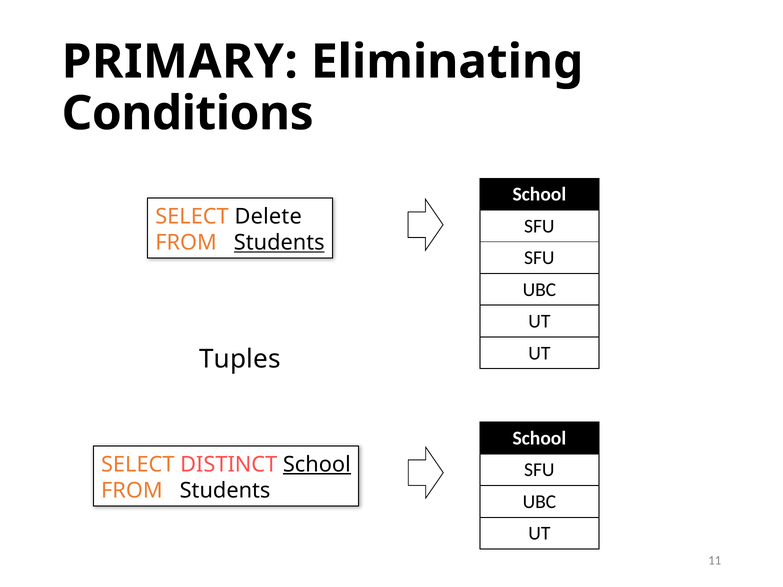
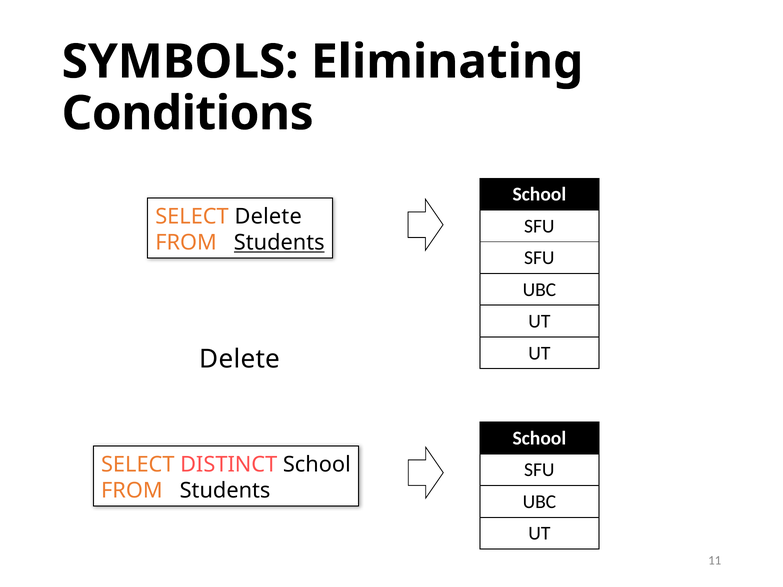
PRIMARY: PRIMARY -> SYMBOLS (180, 62)
Tuples: Tuples -> Delete (240, 359)
School underline: present -> none (317, 465)
